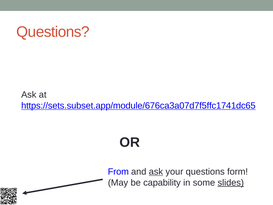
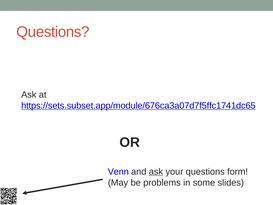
From: From -> Venn (118, 171)
capability: capability -> problems (162, 182)
slides underline: present -> none (231, 182)
